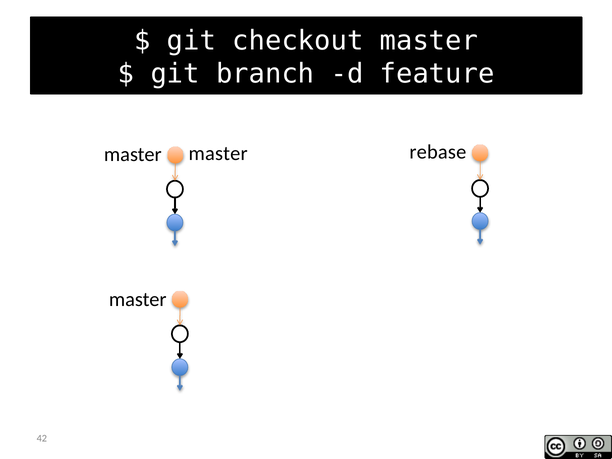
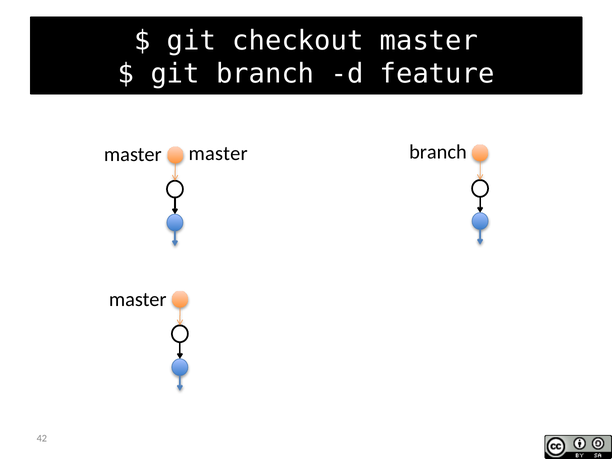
rebase: rebase -> branch (438, 152)
